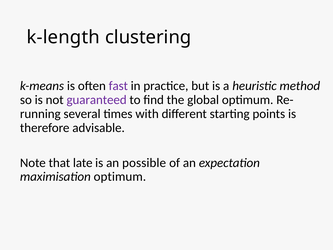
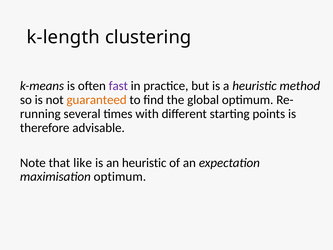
guaranteed colour: purple -> orange (97, 100)
late: late -> like (83, 163)
an possible: possible -> heuristic (144, 163)
